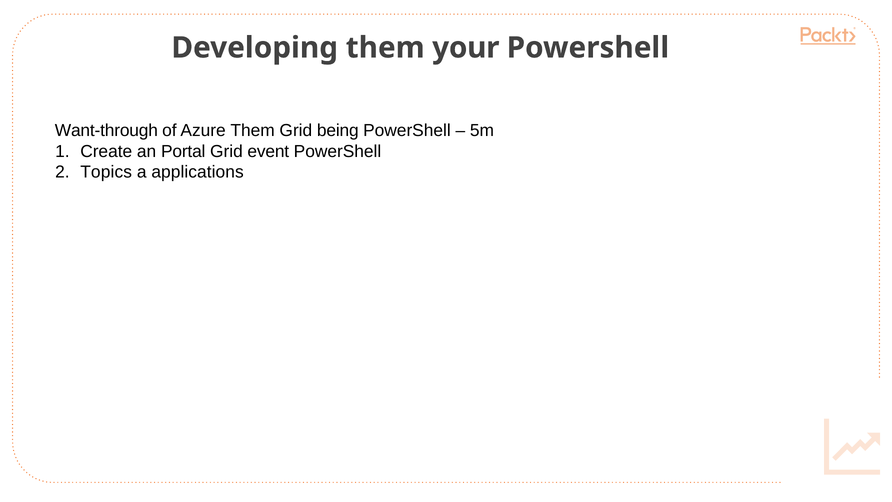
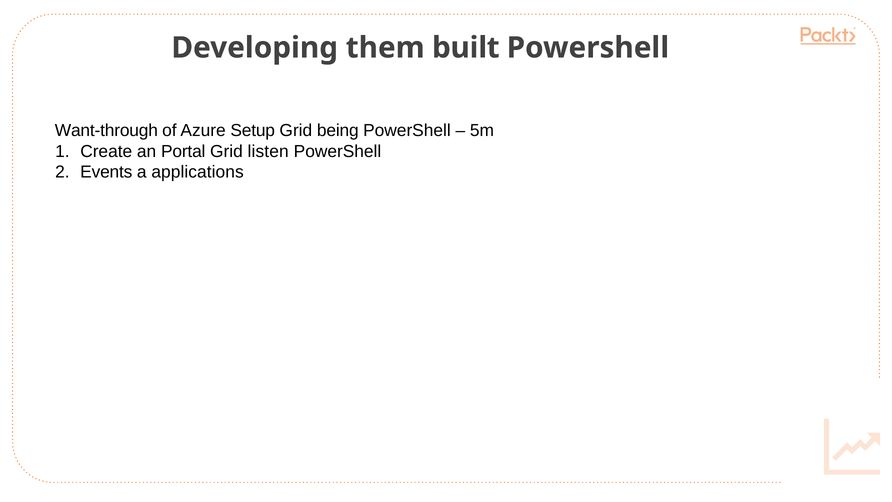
your: your -> built (466, 48)
Azure Them: Them -> Setup (253, 130)
event: event -> listen (268, 151)
Topics: Topics -> Events (106, 172)
